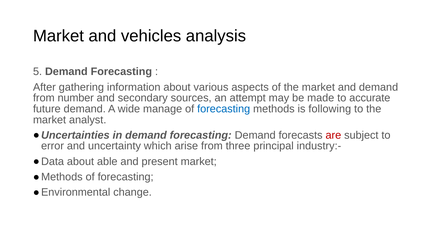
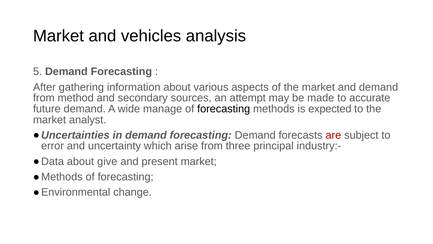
number: number -> method (76, 98)
forecasting colour: blue -> black (224, 109)
following: following -> expected (330, 109)
able: able -> give (107, 161)
